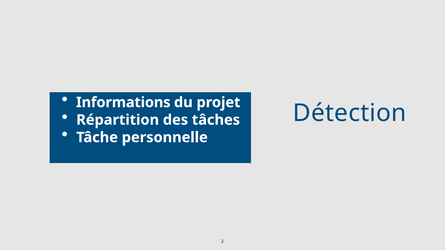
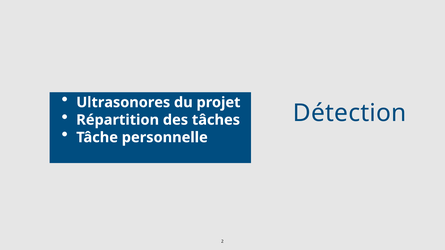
Informations: Informations -> Ultrasonores (123, 103)
